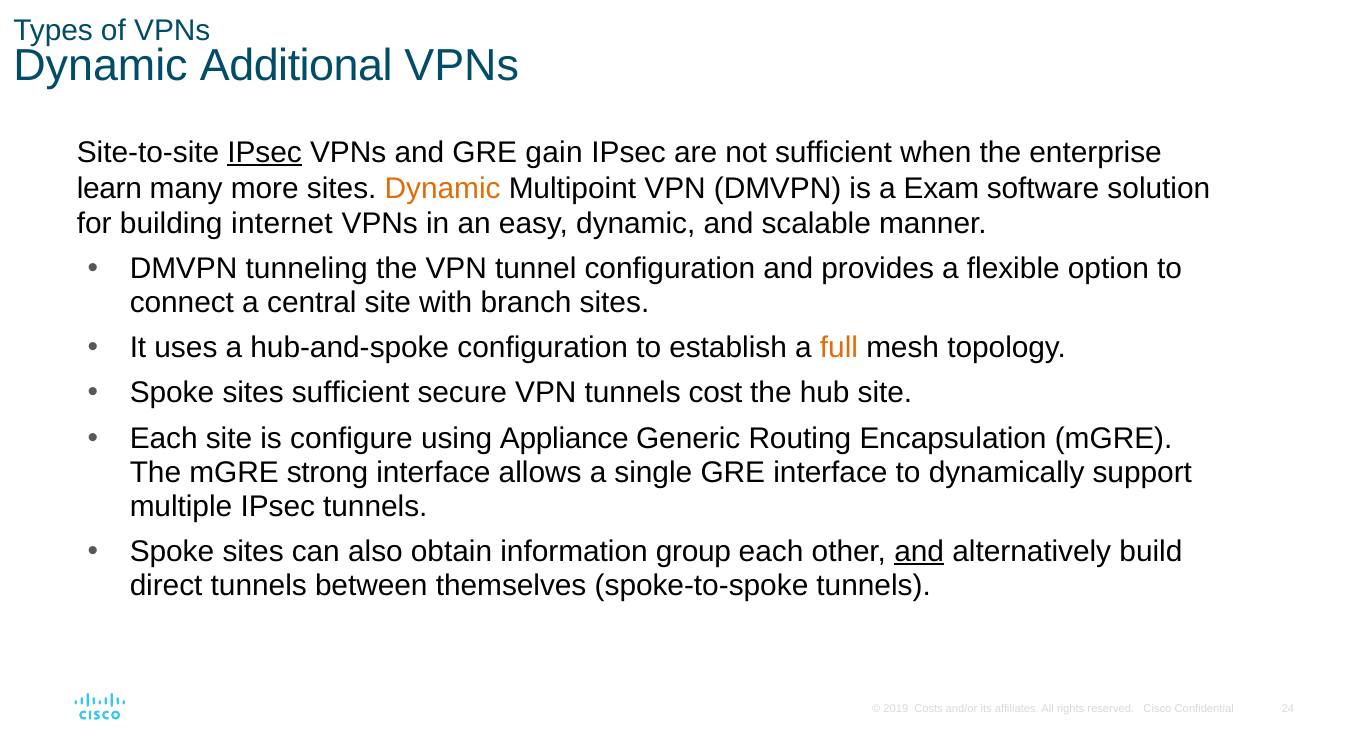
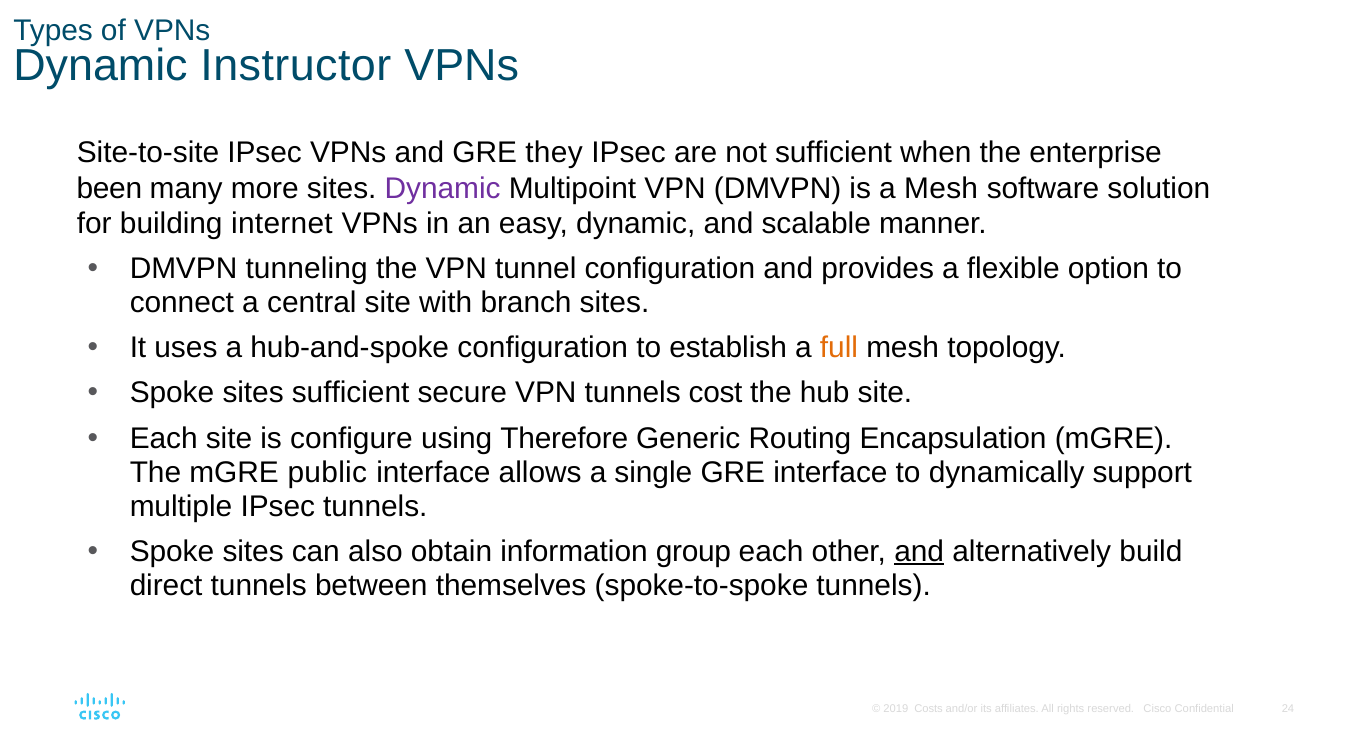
Additional: Additional -> Instructor (296, 66)
IPsec underline: present -> none (265, 153)
gain: gain -> they (554, 153)
learn: learn -> been (109, 188)
Dynamic colour: orange -> purple (443, 188)
a Exam: Exam -> Mesh (941, 188)
Appliance: Appliance -> Therefore (564, 439)
strong: strong -> public (327, 473)
